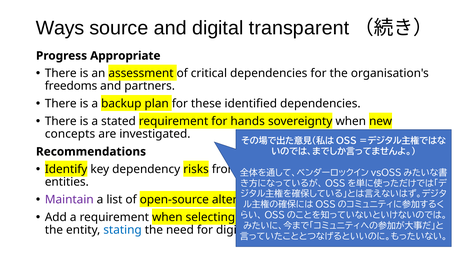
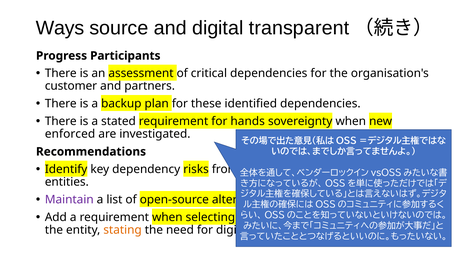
Appropriate: Appropriate -> Participants (125, 56)
freedoms: freedoms -> customer (71, 86)
concepts: concepts -> enforced (70, 134)
stating colour: blue -> orange (123, 230)
